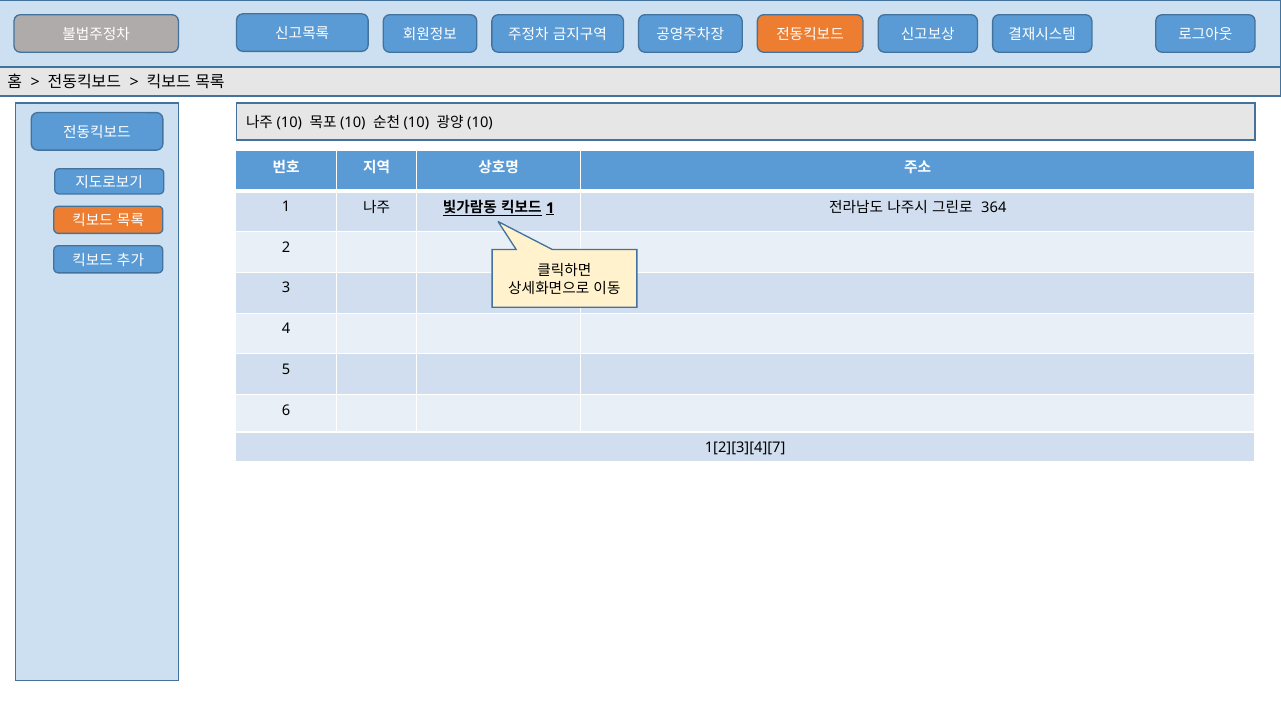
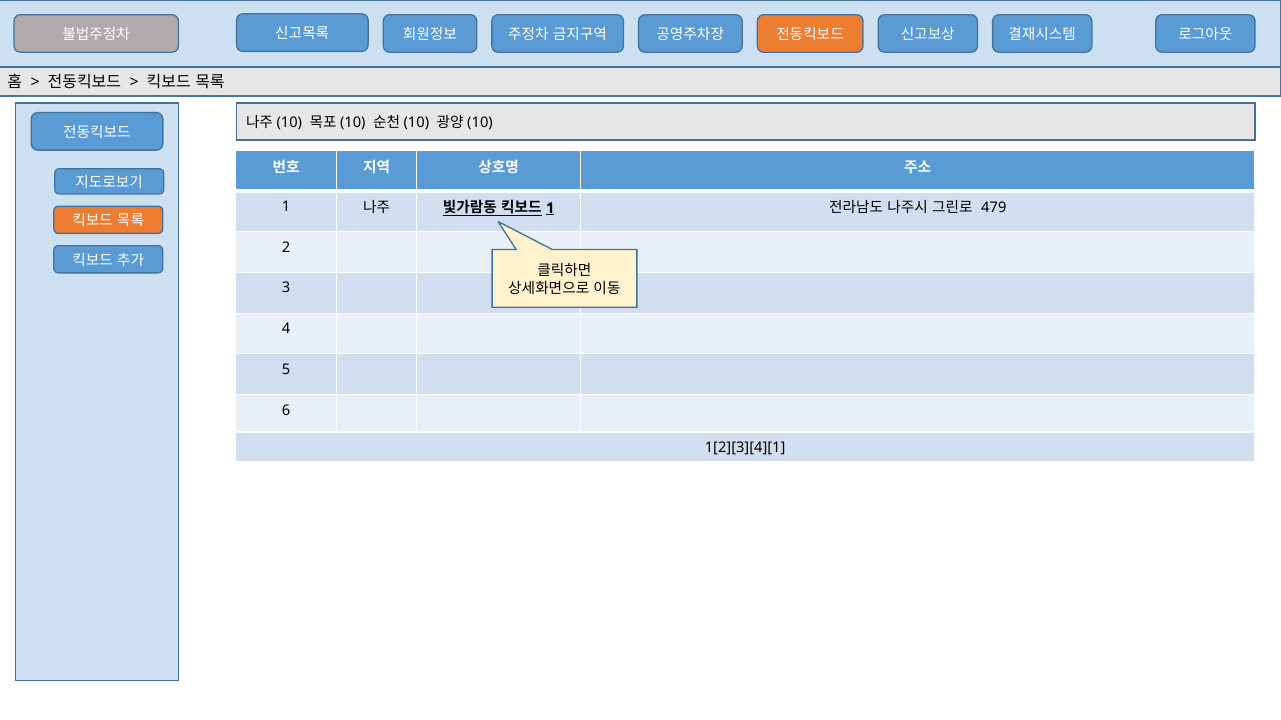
364: 364 -> 479 (994, 208)
1[2][3][4][7: 1[2][3][4][7 -> 1[2][3][4][1 (745, 448)
